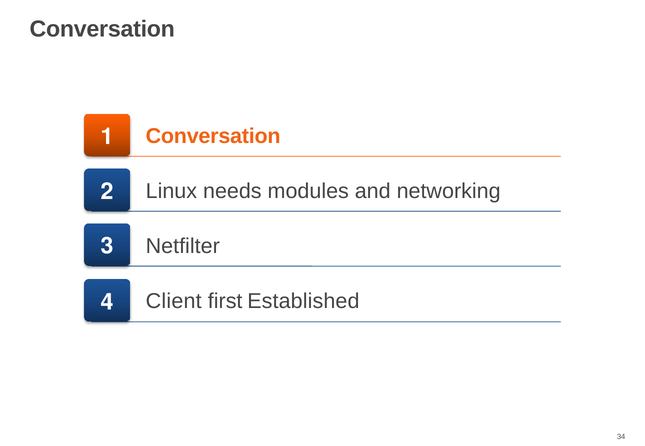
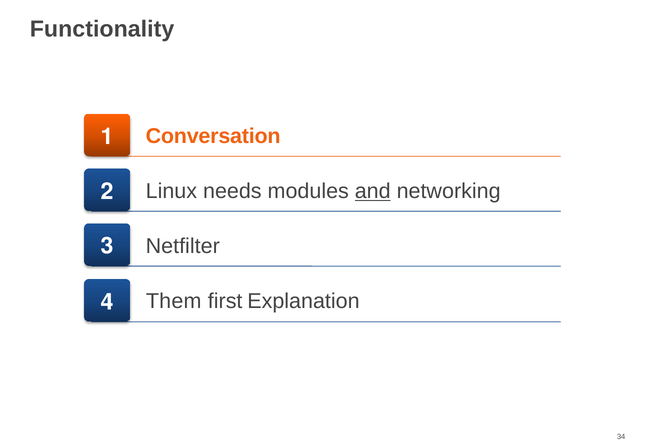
Conversation: Conversation -> Functionality (102, 29)
and underline: none -> present (373, 191)
Client: Client -> Them (174, 301)
Established: Established -> Explanation (303, 301)
